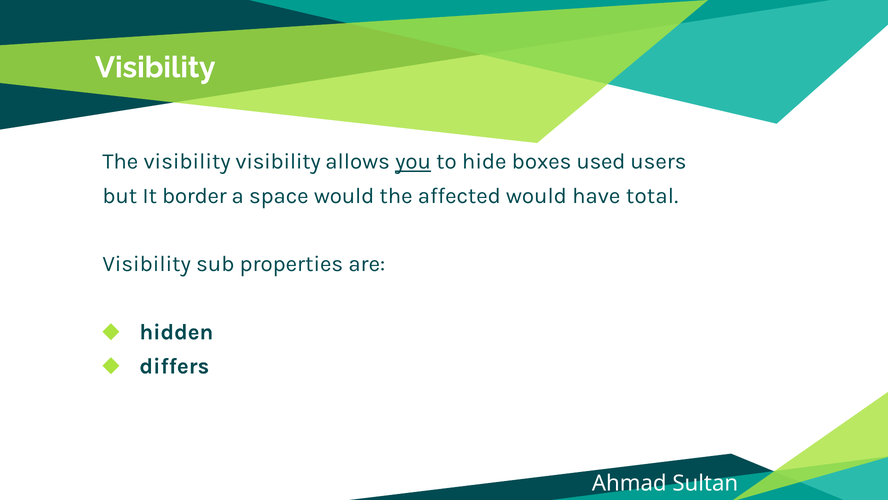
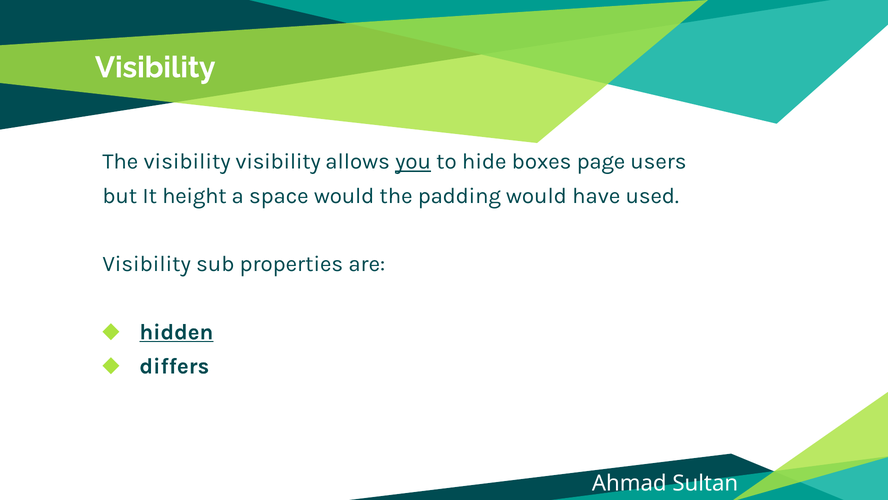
used: used -> page (601, 161)
border: border -> height (194, 195)
affected: affected -> padding (459, 195)
total: total -> used (652, 195)
hidden underline: none -> present (176, 332)
